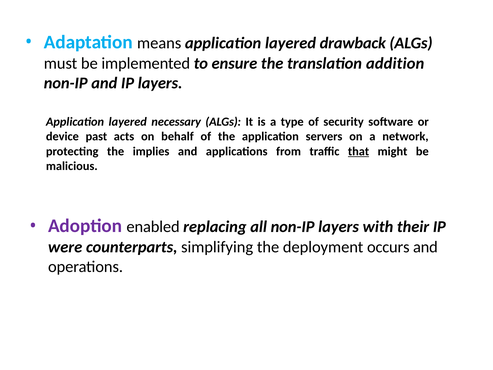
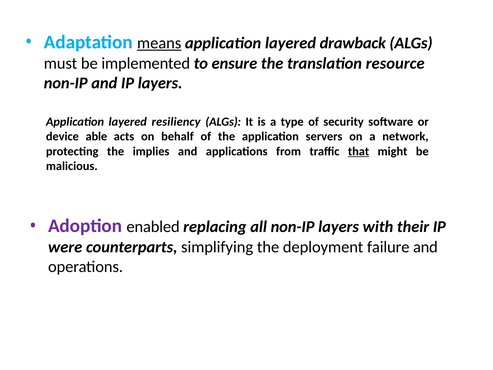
means underline: none -> present (159, 43)
addition: addition -> resource (395, 63)
necessary: necessary -> resiliency (176, 122)
past: past -> able (96, 136)
occurs: occurs -> failure (388, 247)
